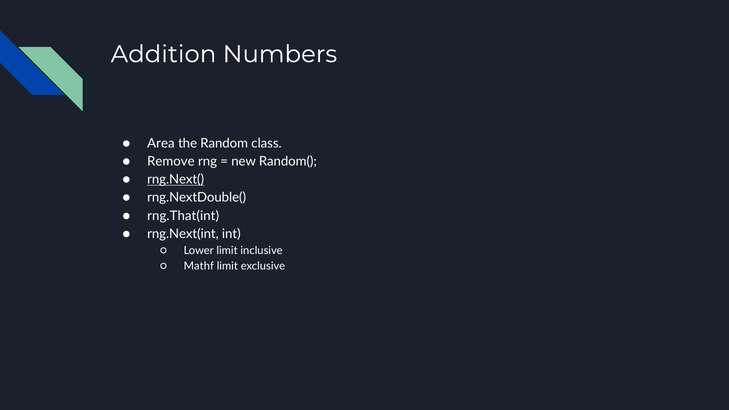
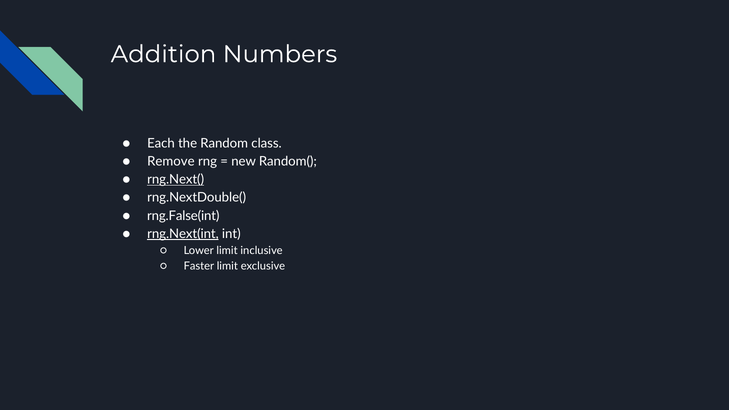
Area: Area -> Each (161, 143)
rng.That(int: rng.That(int -> rng.False(int (183, 216)
rng.Next(int underline: none -> present (183, 234)
Mathf: Mathf -> Faster (199, 266)
